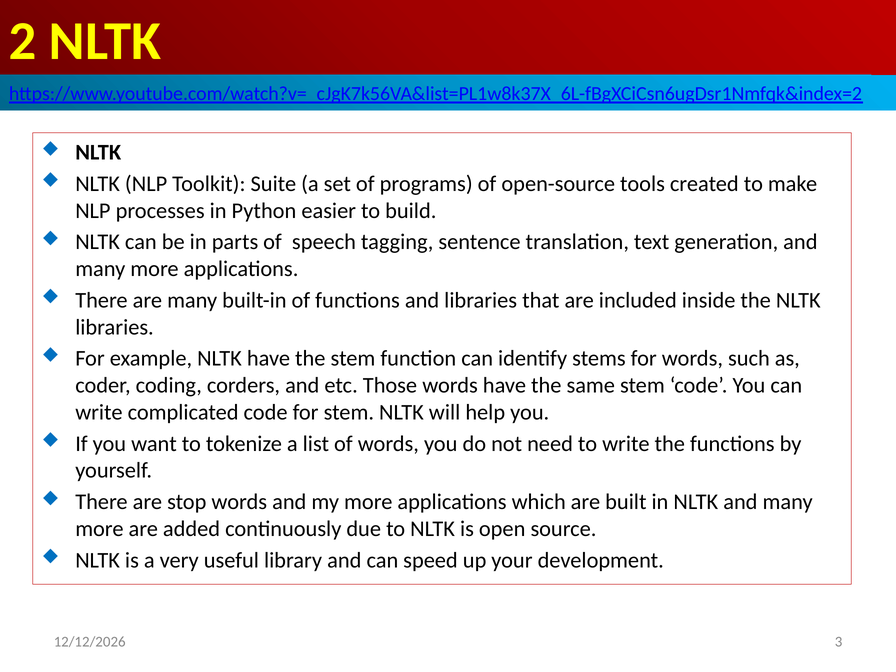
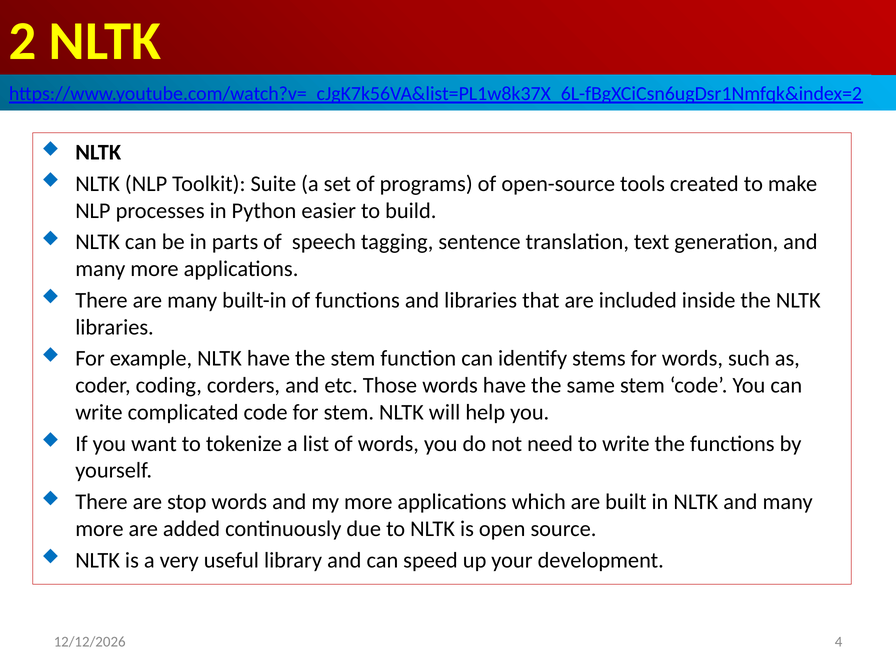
3: 3 -> 4 (839, 642)
